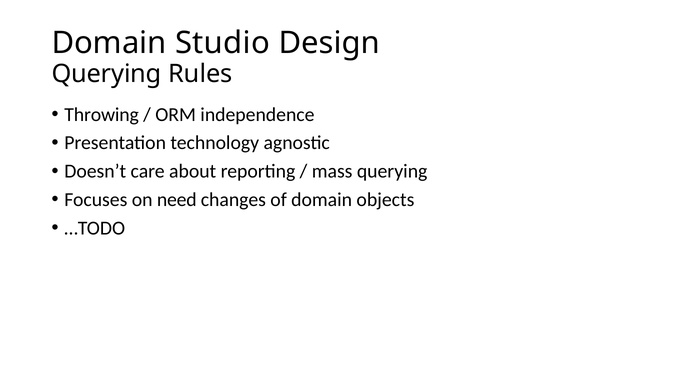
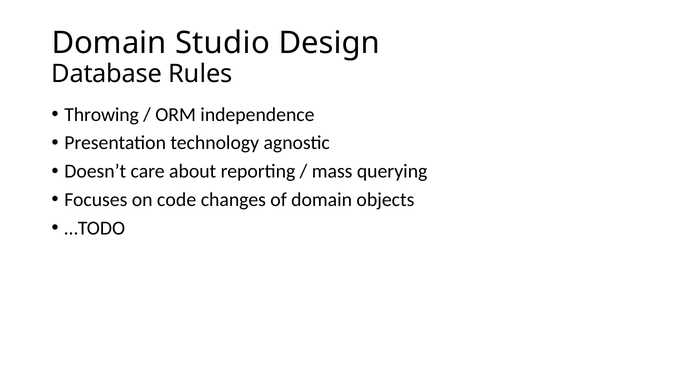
Querying: Querying -> Database (107, 74)
need: need -> code (177, 200)
